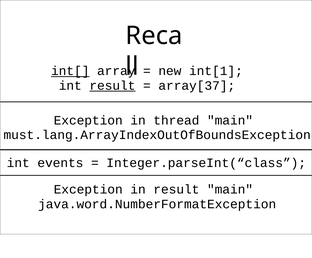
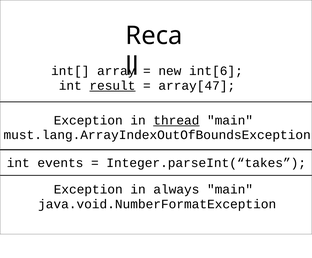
int[ underline: present -> none (70, 71)
int[1: int[1 -> int[6 (216, 71)
array[37: array[37 -> array[47 (197, 86)
thread underline: none -> present (176, 120)
Integer.parseInt(“class: Integer.parseInt(“class -> Integer.parseInt(“takes (206, 163)
in result: result -> always (176, 189)
java.word.NumberFormatException: java.word.NumberFormatException -> java.void.NumberFormatException (157, 204)
